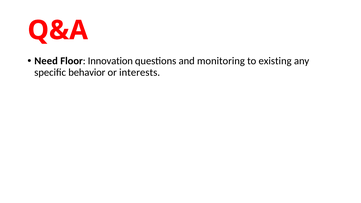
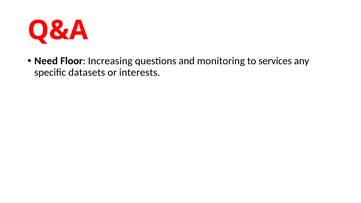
Innovation: Innovation -> Increasing (110, 61)
existing: existing -> services (275, 61)
behavior: behavior -> datasets (87, 72)
